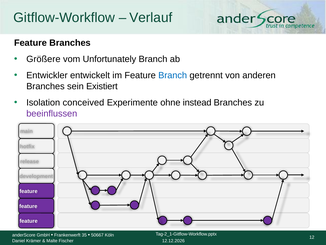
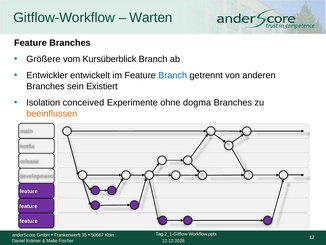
Verlauf: Verlauf -> Warten (151, 18)
Unfortunately: Unfortunately -> Kursüberblick (109, 59)
instead: instead -> dogma (197, 102)
beeinflussen colour: purple -> orange (52, 113)
